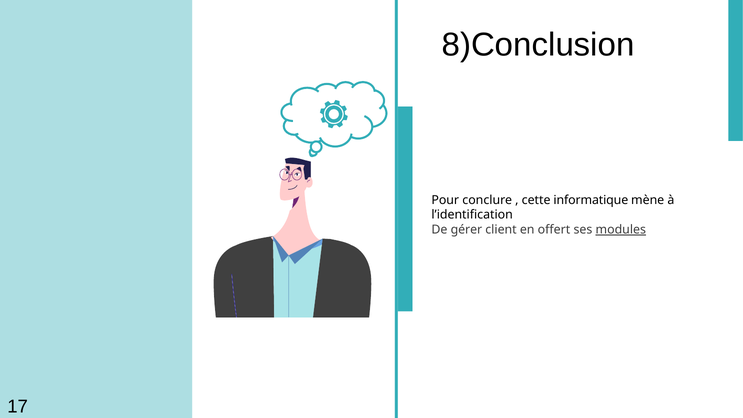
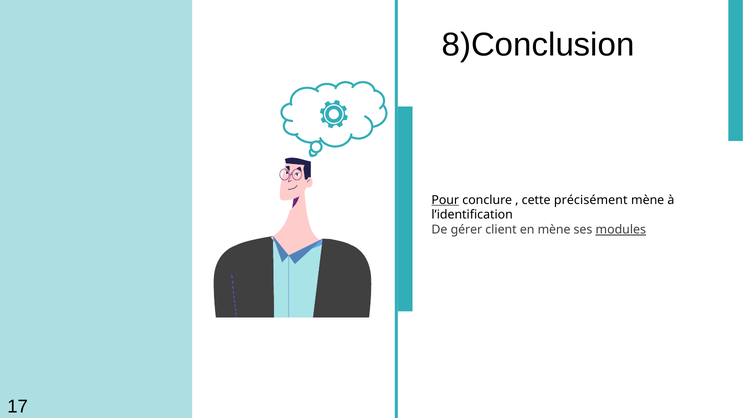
Pour underline: none -> present (445, 200)
informatique: informatique -> précisément (591, 200)
en offert: offert -> mène (554, 230)
